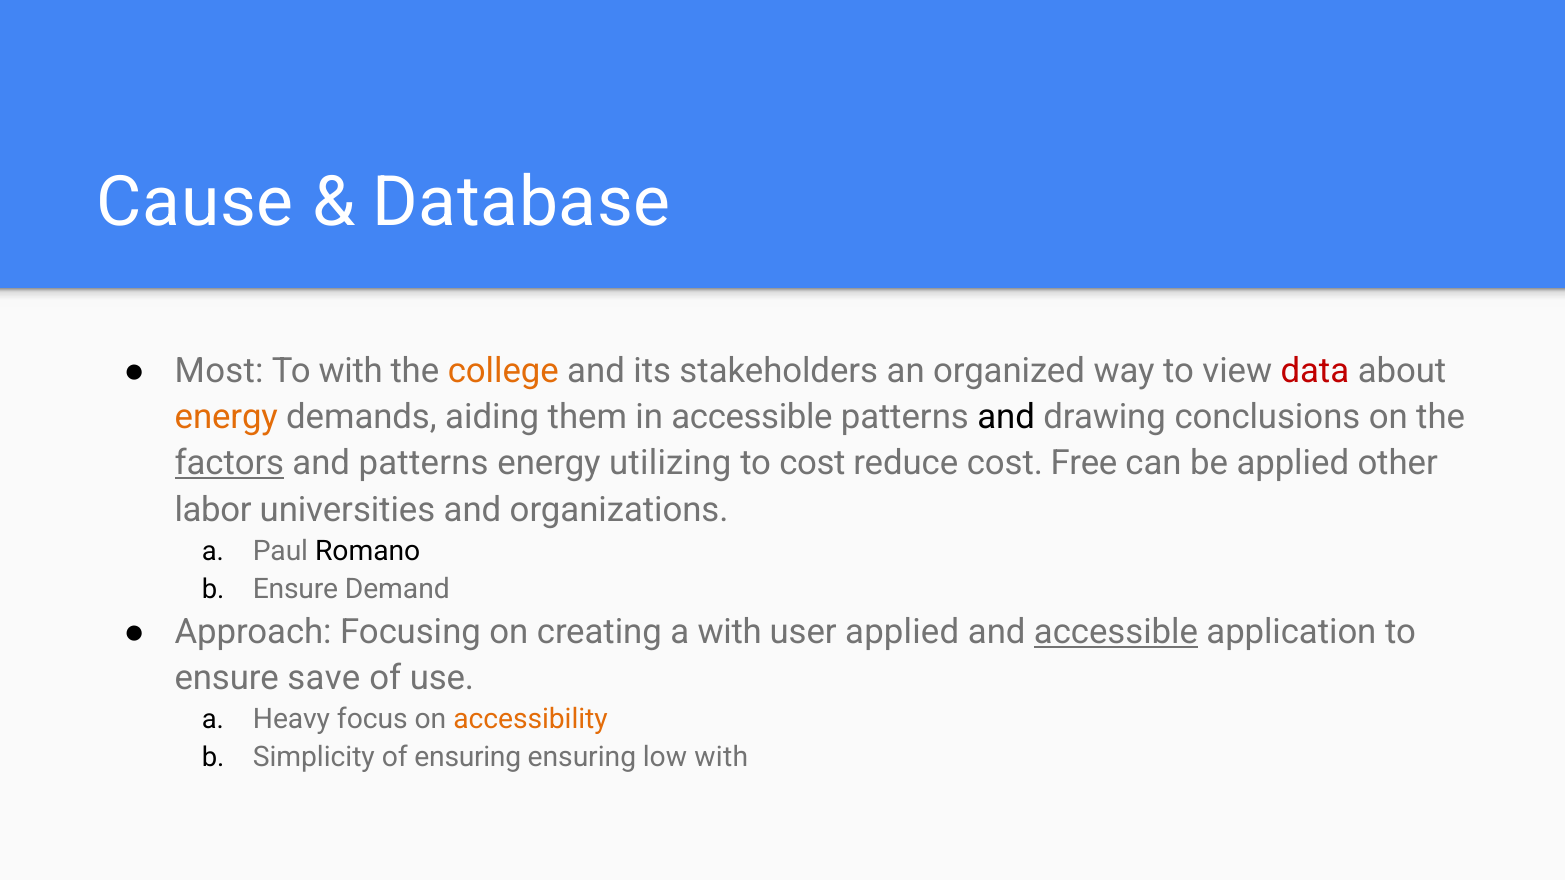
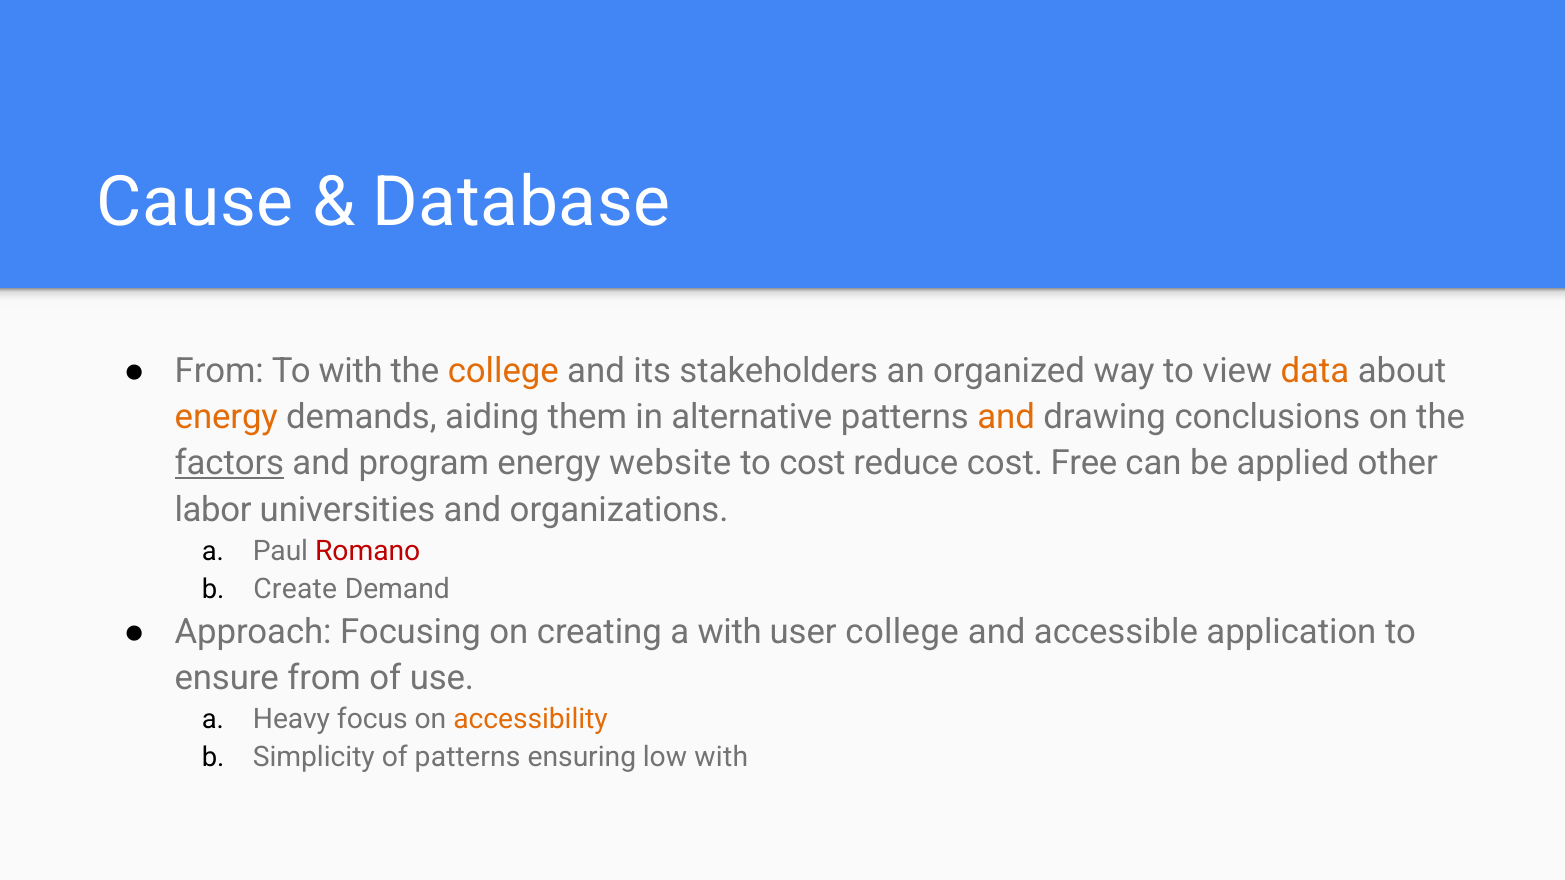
Most: Most -> From (219, 371)
data colour: red -> orange (1315, 371)
in accessible: accessible -> alternative (752, 417)
and colour: black -> orange (1006, 417)
and patterns: patterns -> program (424, 464)
utilizing: utilizing -> website (670, 464)
Romano colour: black -> red (368, 552)
Ensure: Ensure -> Create (295, 589)
user applied: applied -> college (902, 632)
accessible underline: present -> none (1116, 632)
ensure save: save -> from (324, 678)
of ensuring: ensuring -> patterns (468, 758)
